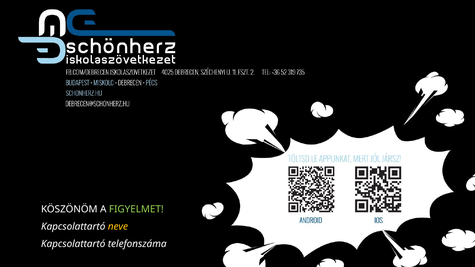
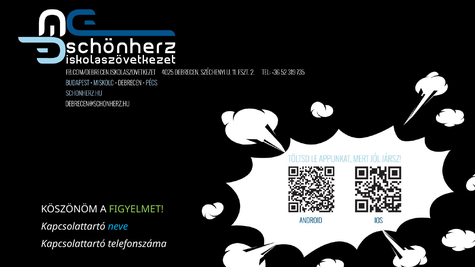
neve colour: yellow -> light blue (118, 227)
